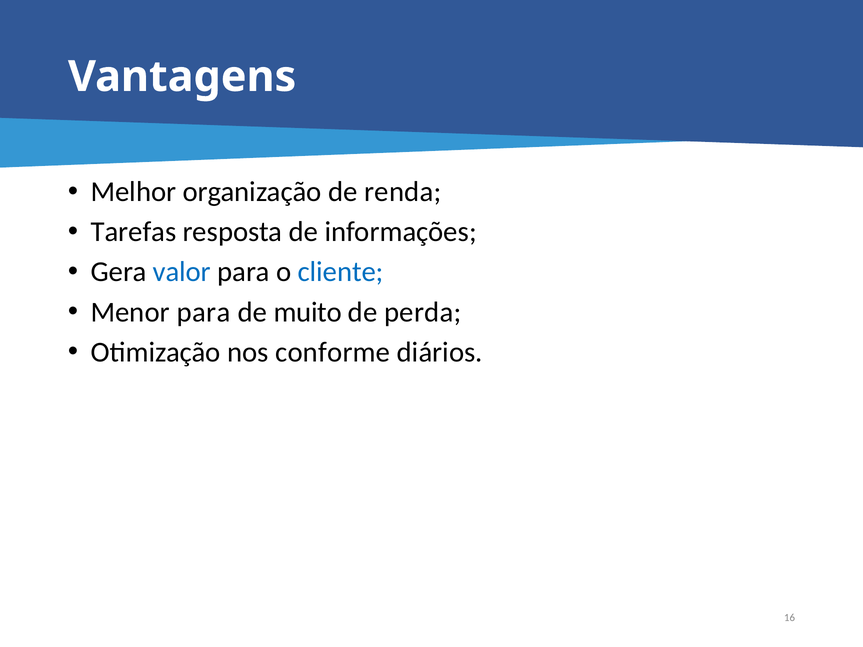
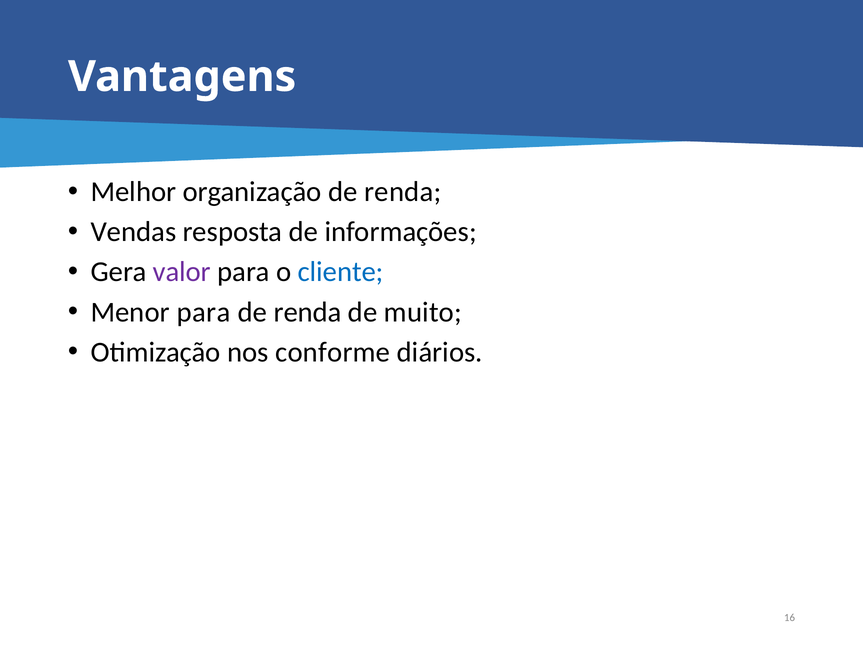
Tarefas: Tarefas -> Vendas (133, 232)
valor colour: blue -> purple (182, 272)
muito: muito -> renda (308, 312)
perda: perda -> muito (423, 312)
